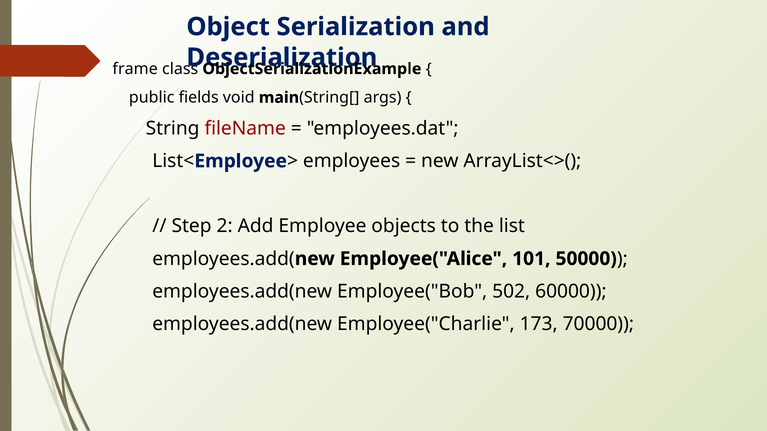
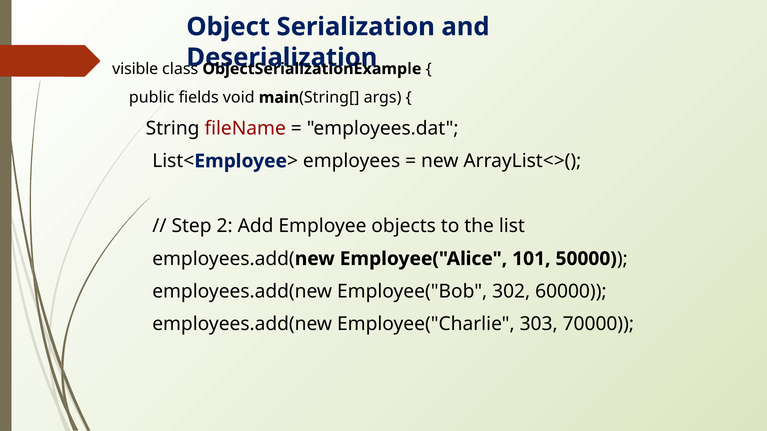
frame: frame -> visible (135, 69)
502: 502 -> 302 (511, 292)
173: 173 -> 303 (539, 324)
